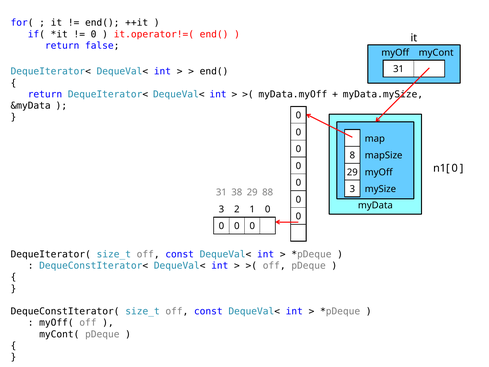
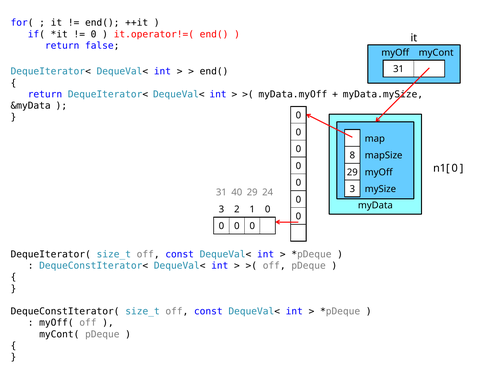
38: 38 -> 40 (237, 192)
88: 88 -> 24 (268, 192)
